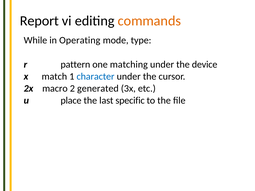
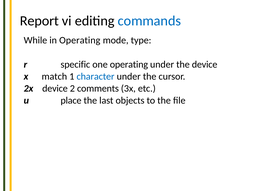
commands colour: orange -> blue (149, 21)
pattern: pattern -> specific (75, 64)
one matching: matching -> operating (129, 64)
2x macro: macro -> device (55, 88)
generated: generated -> comments (98, 88)
specific: specific -> objects (130, 101)
